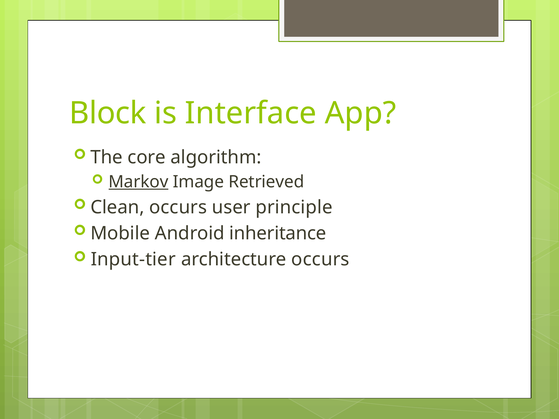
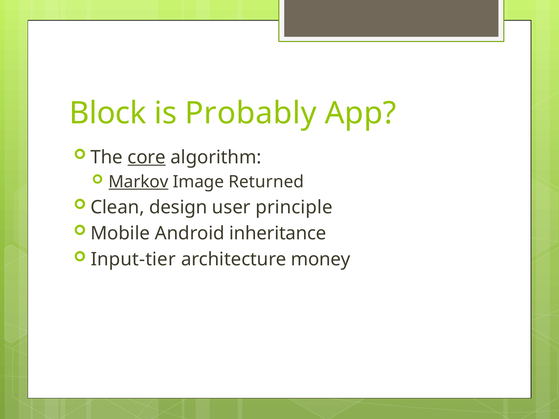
Interface: Interface -> Probably (251, 113)
core underline: none -> present (147, 157)
Retrieved: Retrieved -> Returned (266, 182)
Clean occurs: occurs -> design (178, 207)
architecture occurs: occurs -> money (321, 259)
